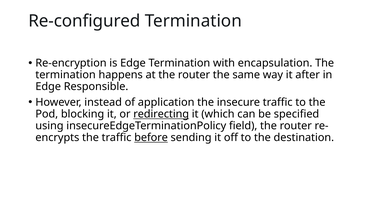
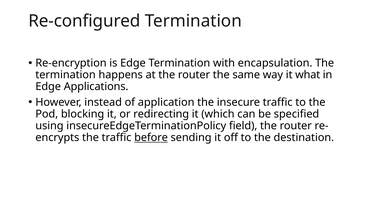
after: after -> what (308, 75)
Responsible: Responsible -> Applications (96, 87)
redirecting underline: present -> none (161, 114)
